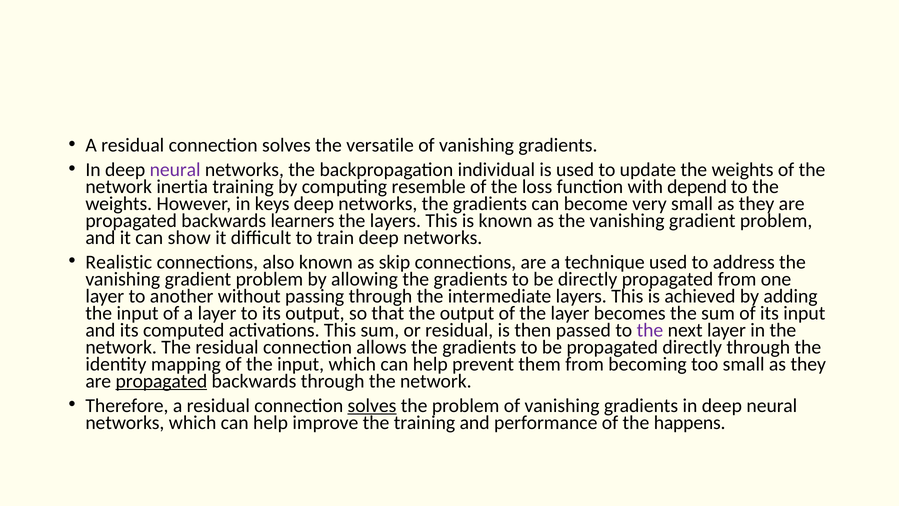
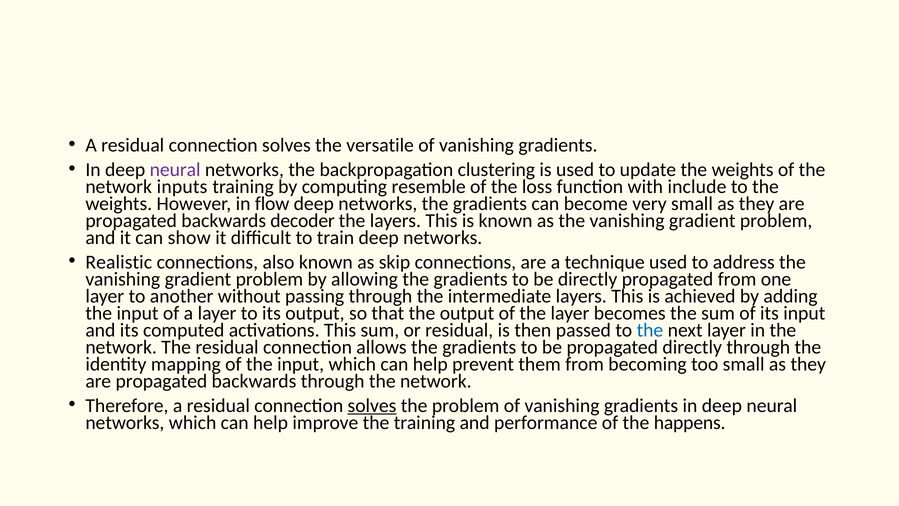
individual: individual -> clustering (496, 170)
inertia: inertia -> inputs (182, 187)
depend: depend -> include (697, 187)
keys: keys -> flow (272, 204)
learners: learners -> decoder (303, 221)
the colour: purple -> blue (650, 330)
propagated underline: present -> none (161, 381)
